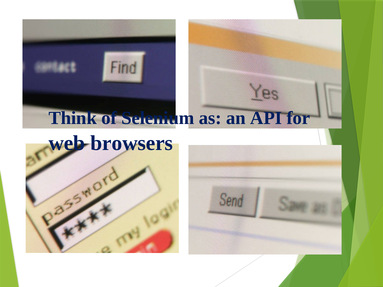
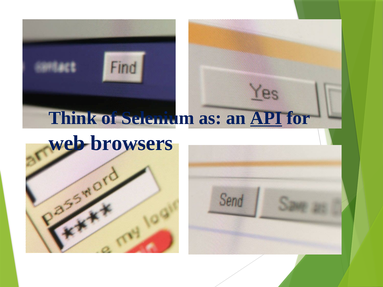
API underline: none -> present (266, 118)
